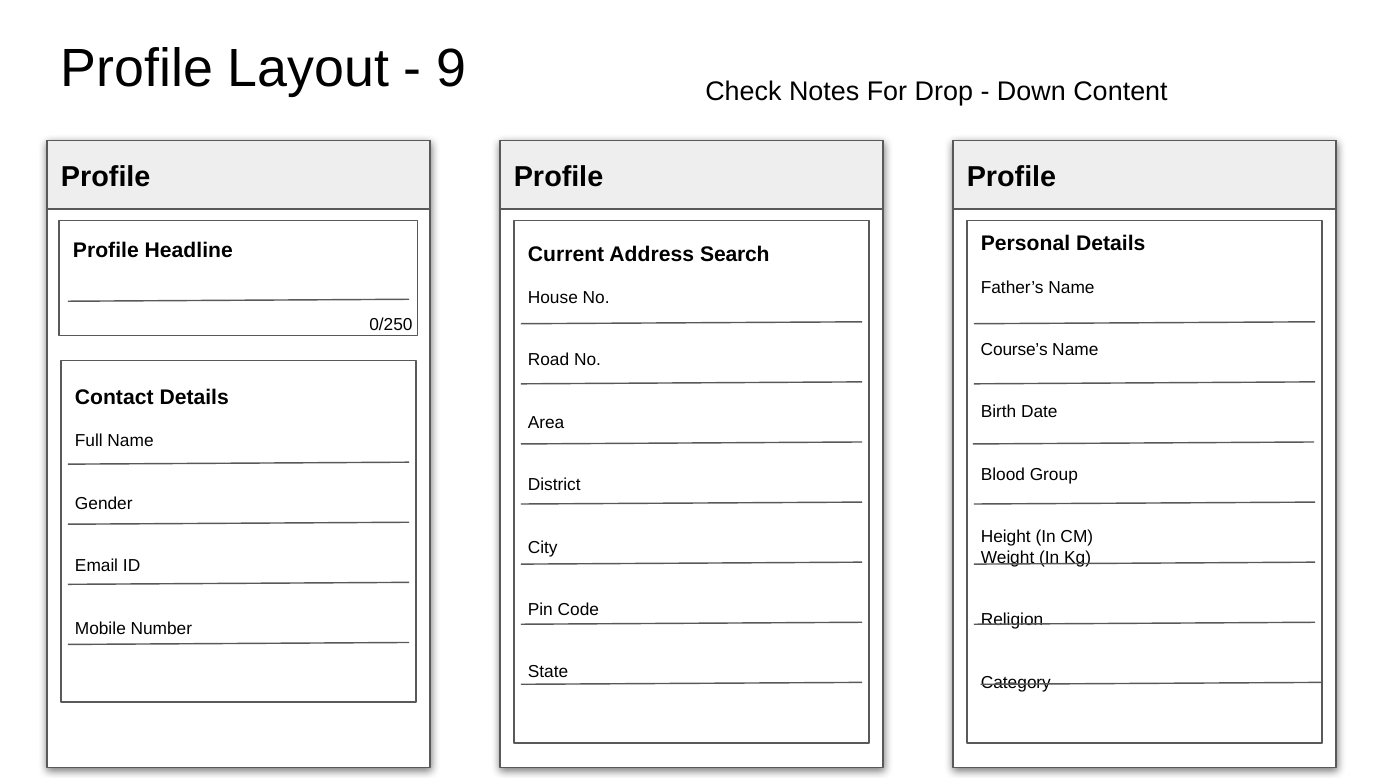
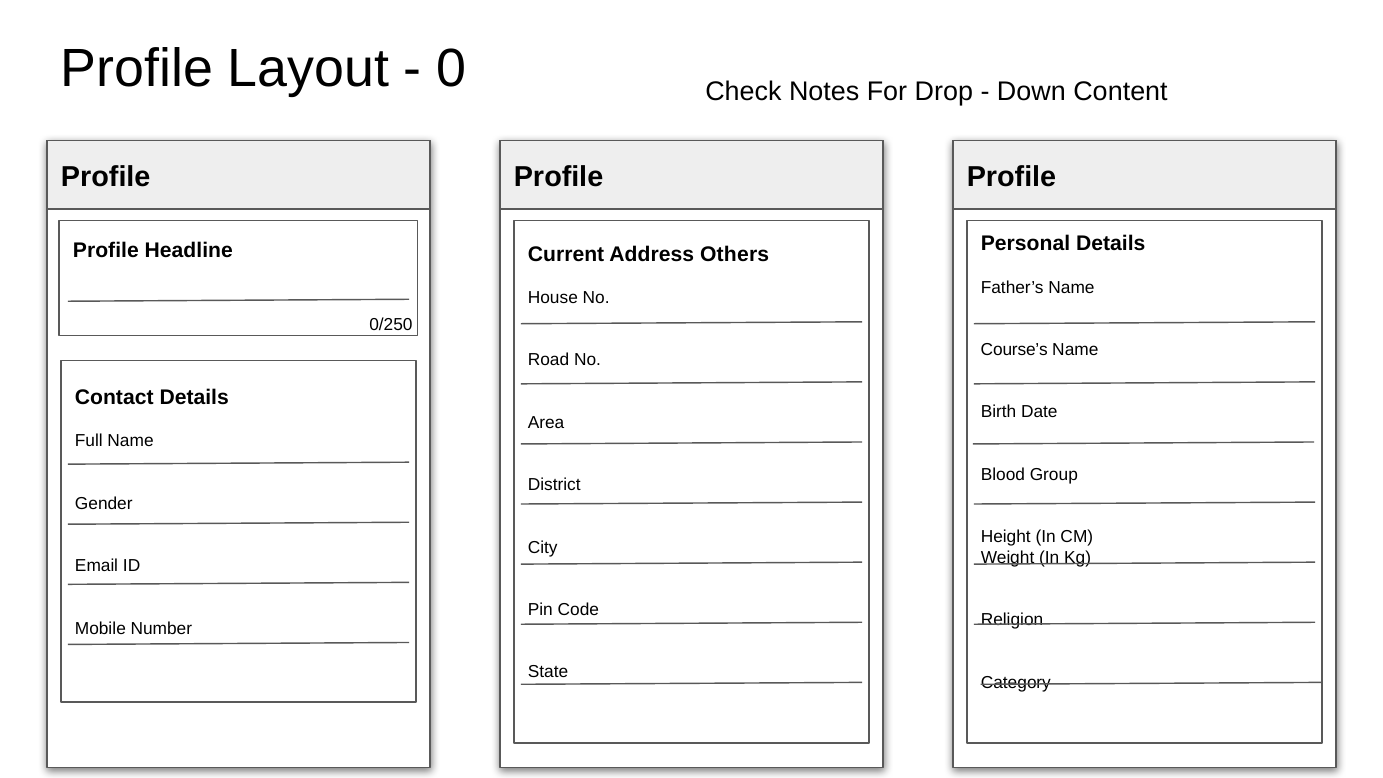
9: 9 -> 0 (451, 68)
Search: Search -> Others (735, 254)
